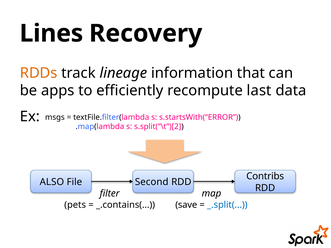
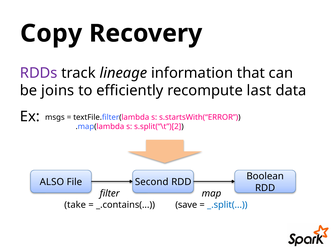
Lines: Lines -> Copy (51, 33)
RDDs colour: orange -> purple (39, 73)
apps: apps -> joins (58, 91)
Contribs: Contribs -> Boolean (265, 176)
pets: pets -> take (75, 205)
